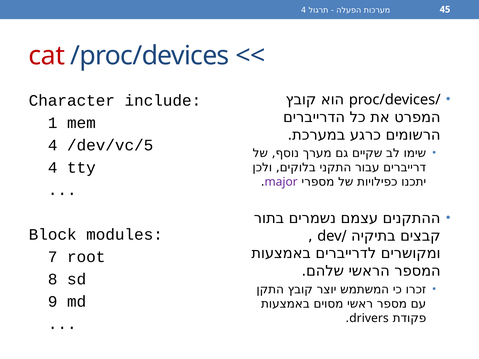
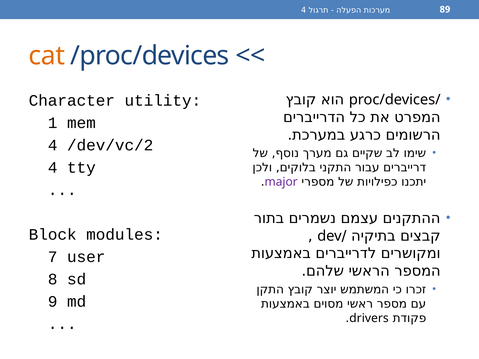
45: 45 -> 89 (445, 9)
cat colour: red -> orange (47, 56)
include: include -> utility (163, 101)
/dev/vc/5: /dev/vc/5 -> /dev/vc/2 (110, 145)
root: root -> user (86, 257)
